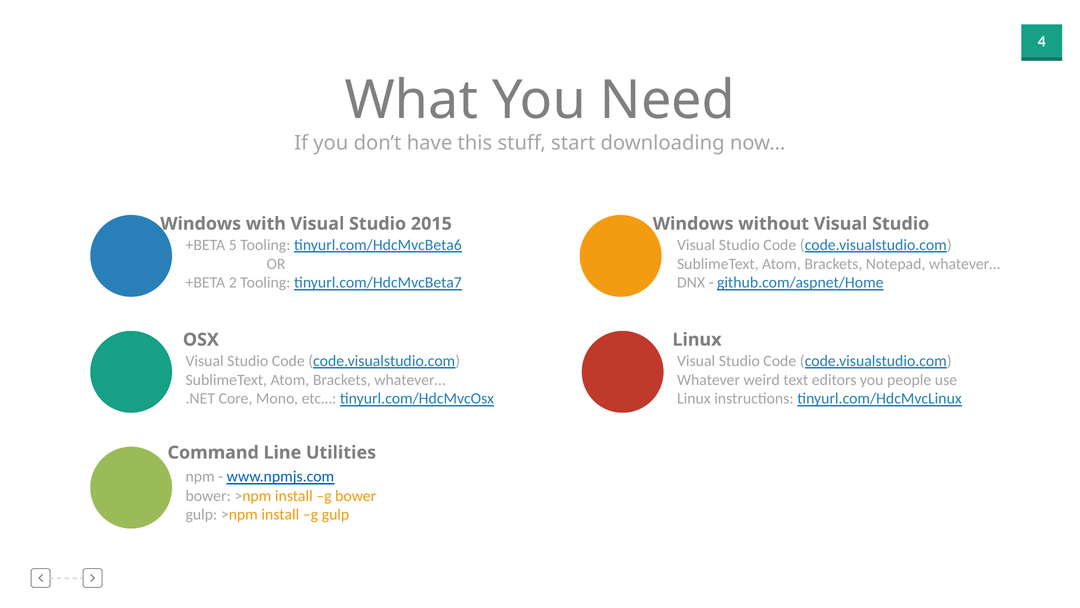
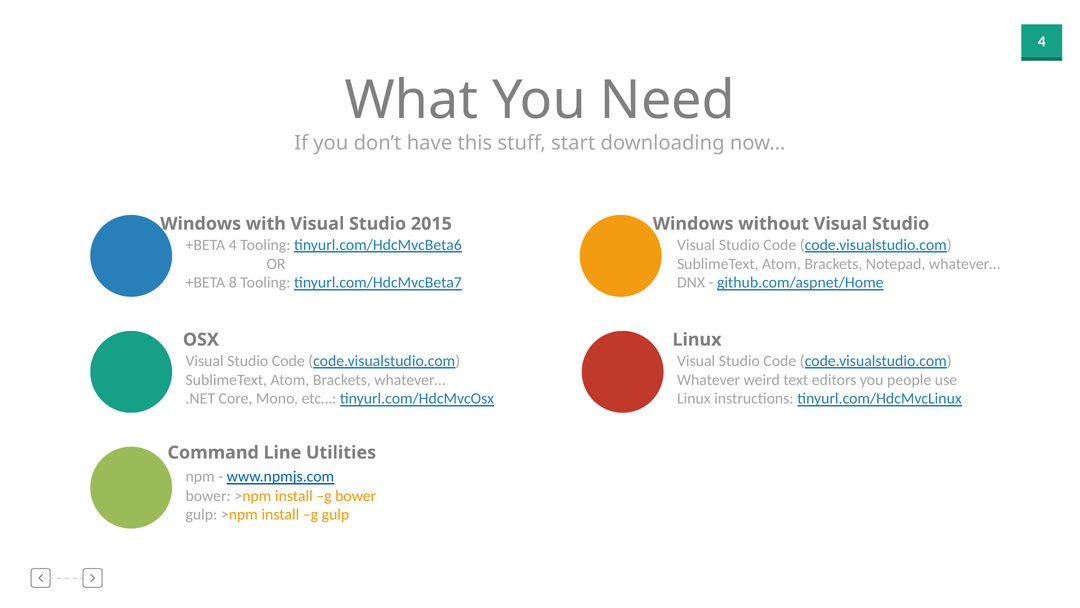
+BETA 5: 5 -> 4 (233, 245)
2: 2 -> 8 (233, 283)
